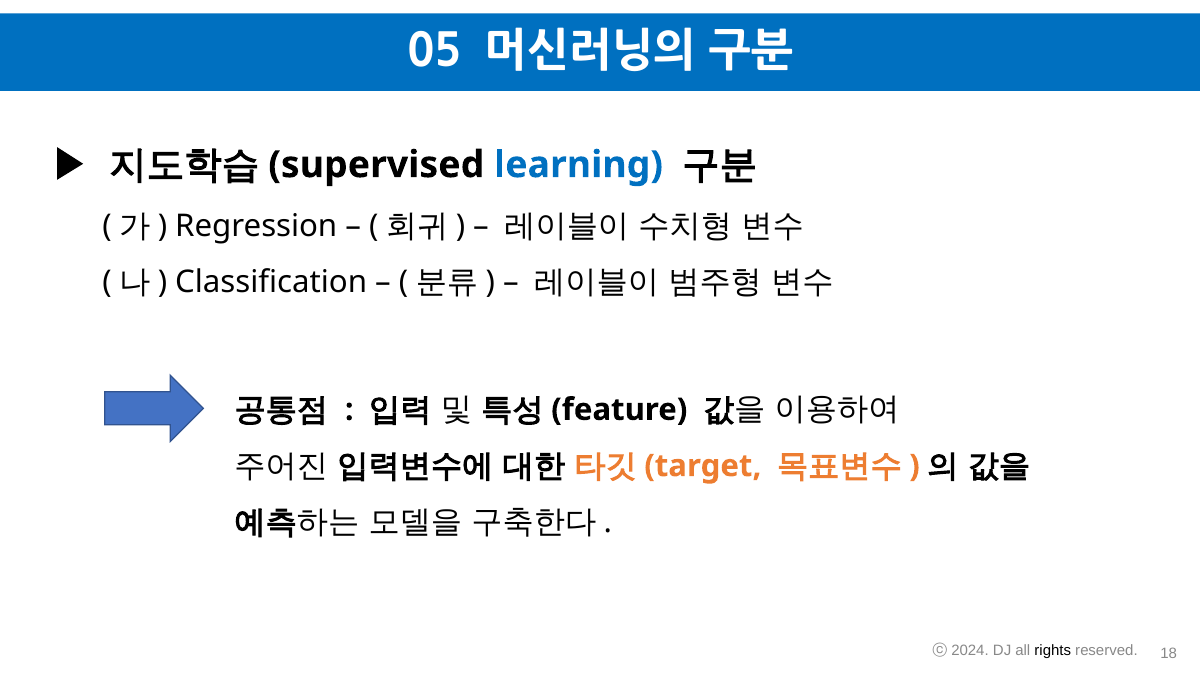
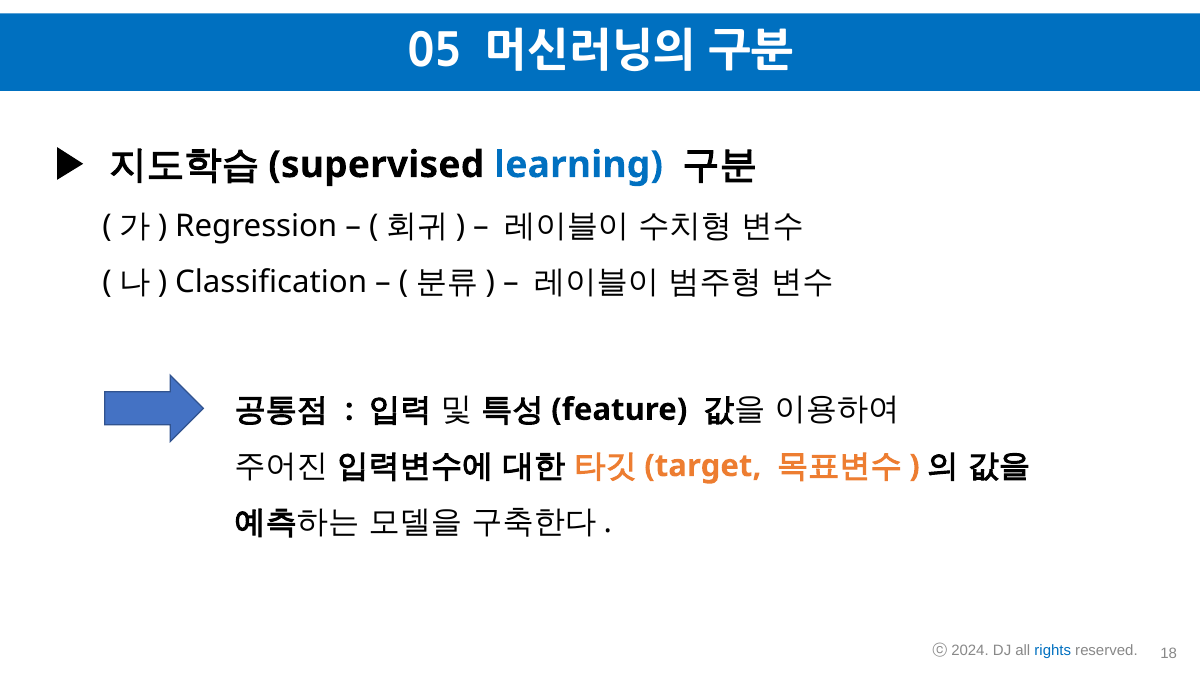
rights colour: black -> blue (1053, 651)
